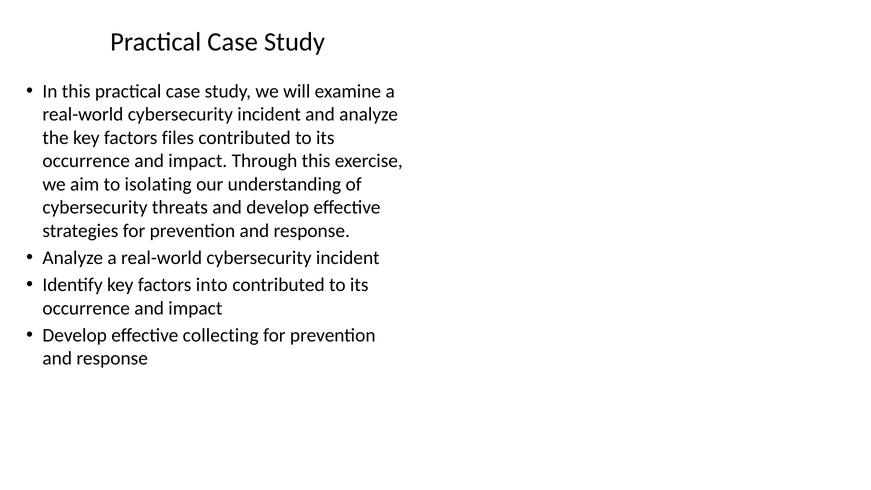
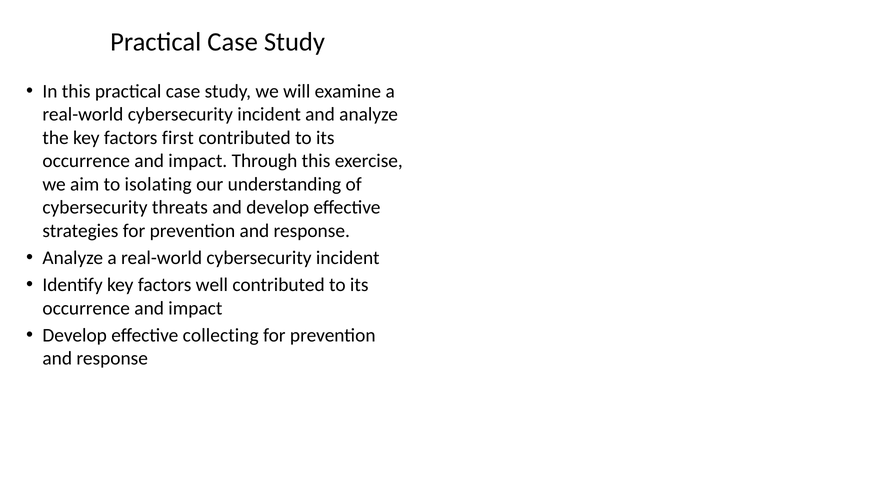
files: files -> first (178, 138)
into: into -> well (212, 285)
